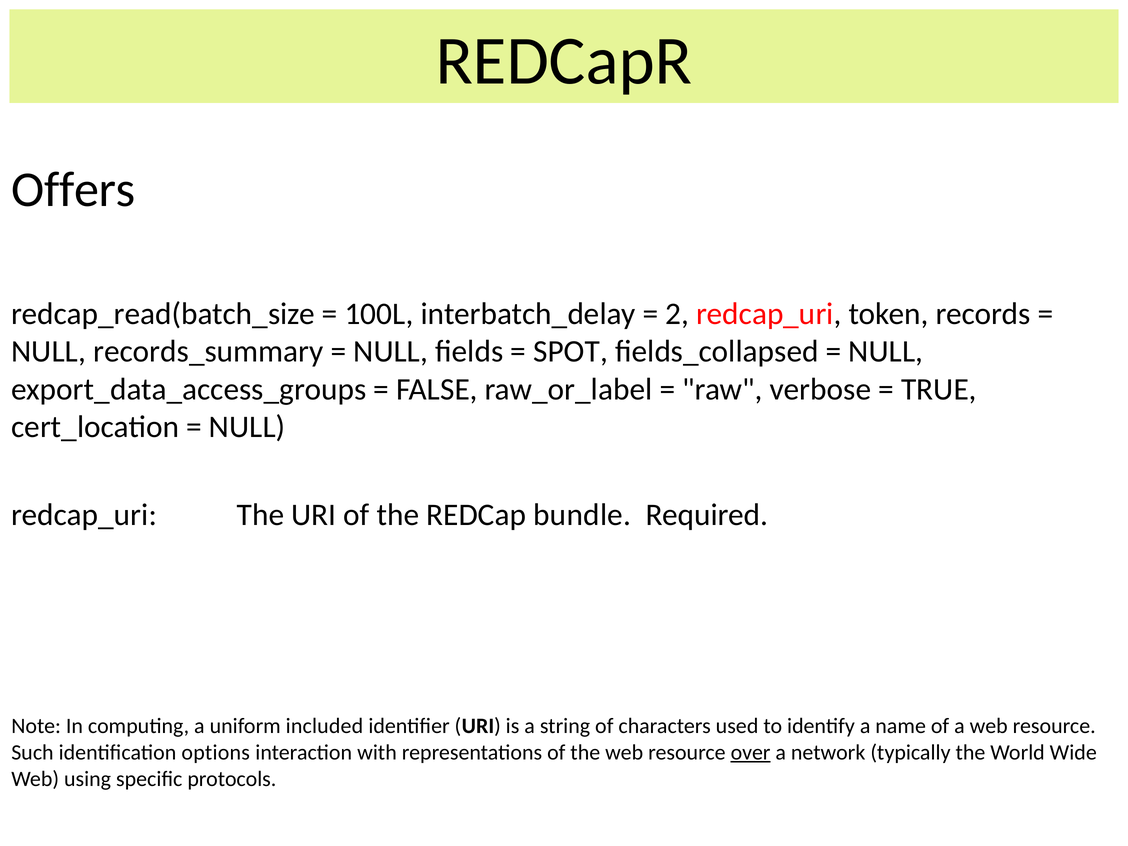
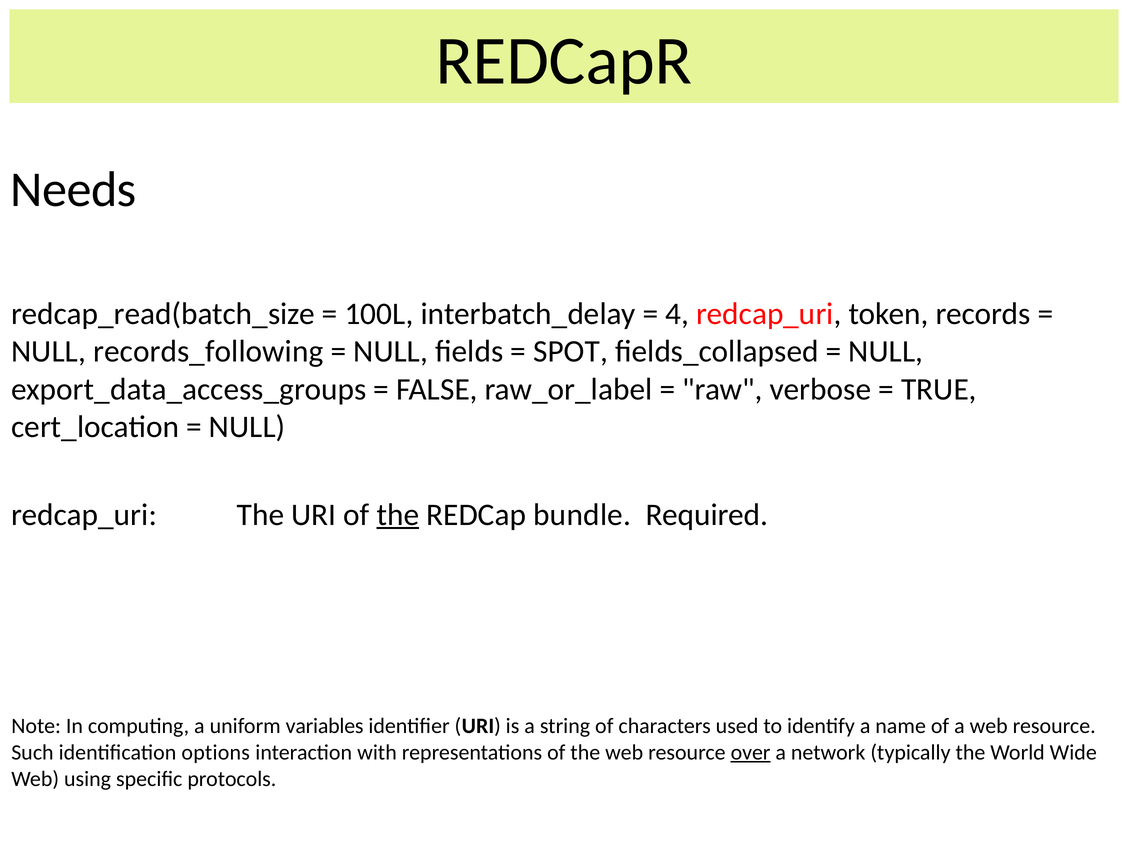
Offers: Offers -> Needs (74, 190)
2: 2 -> 4 (677, 314)
records_summary: records_summary -> records_following (208, 352)
the underline: none -> present (398, 515)
included: included -> variables (325, 726)
